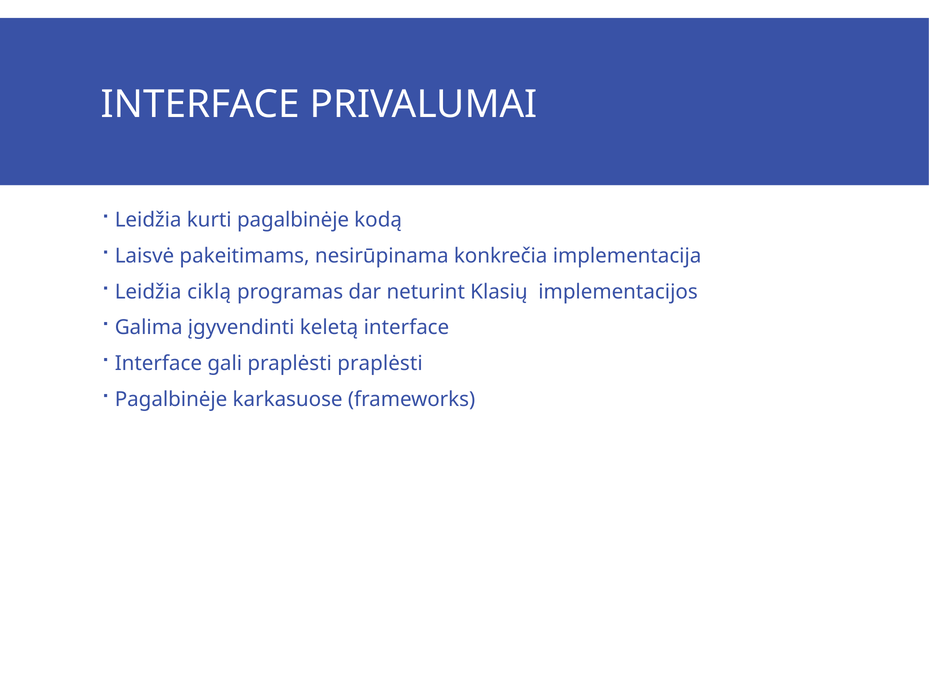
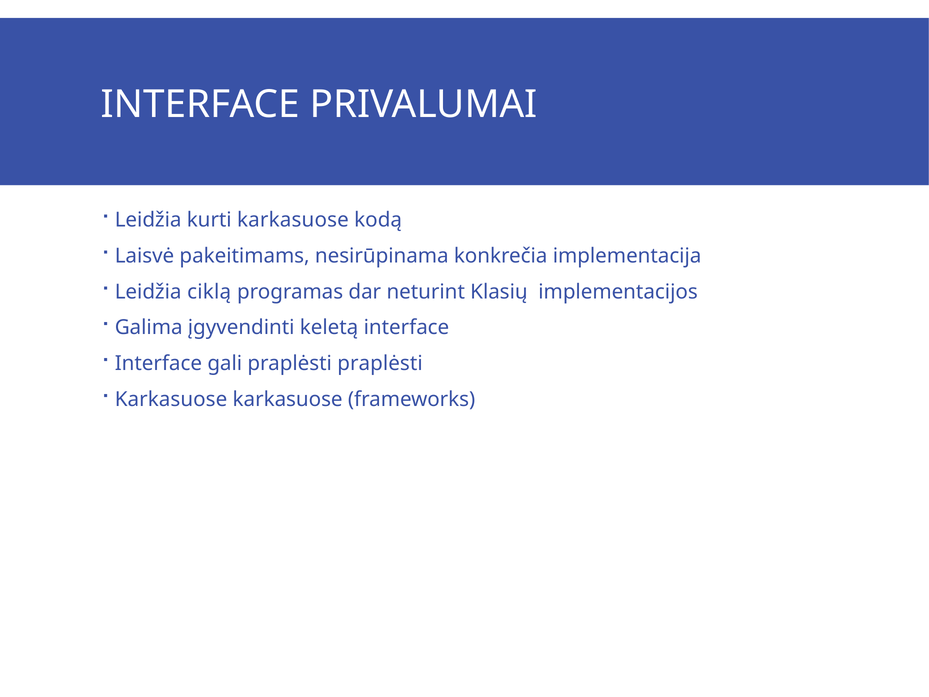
kurti pagalbinėje: pagalbinėje -> karkasuose (293, 220)
Pagalbinėje: Pagalbinėje -> Karkasuose (171, 399)
